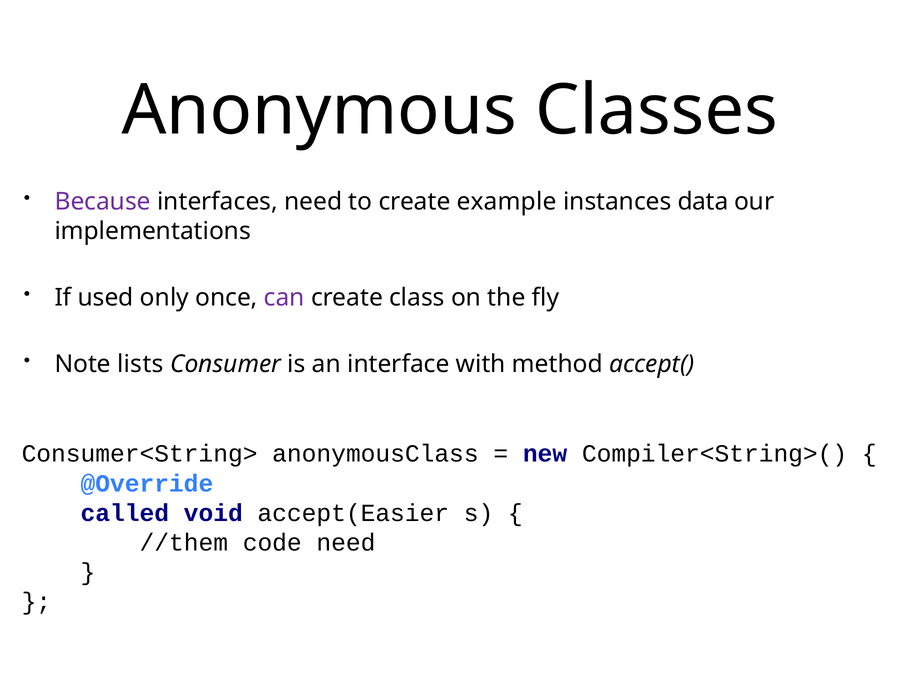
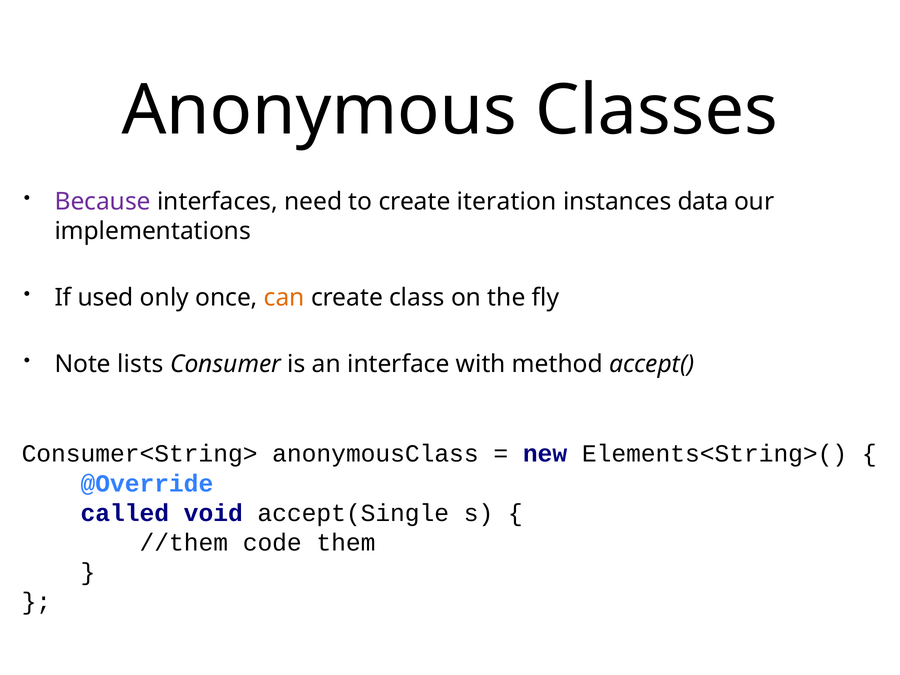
example: example -> iteration (507, 202)
can colour: purple -> orange (284, 298)
Compiler<String>(: Compiler<String>( -> Elements<String>( (715, 454)
accept(Easier: accept(Easier -> accept(Single (353, 513)
code need: need -> them (346, 543)
